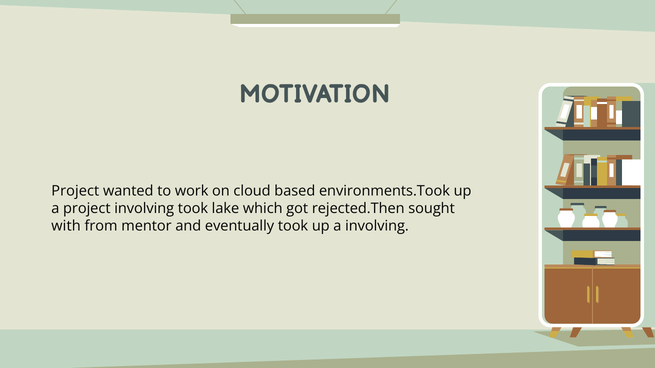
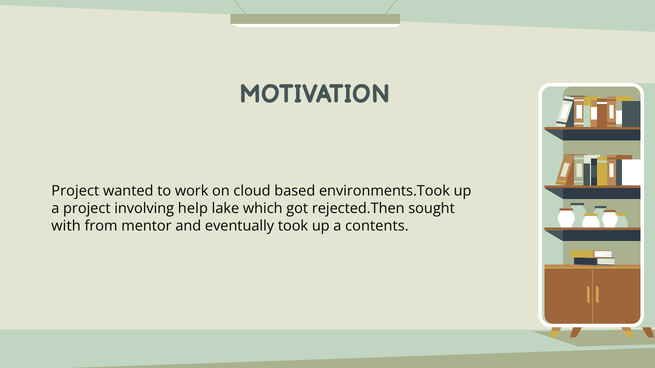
involving took: took -> help (193, 209)
a involving: involving -> contents (377, 226)
